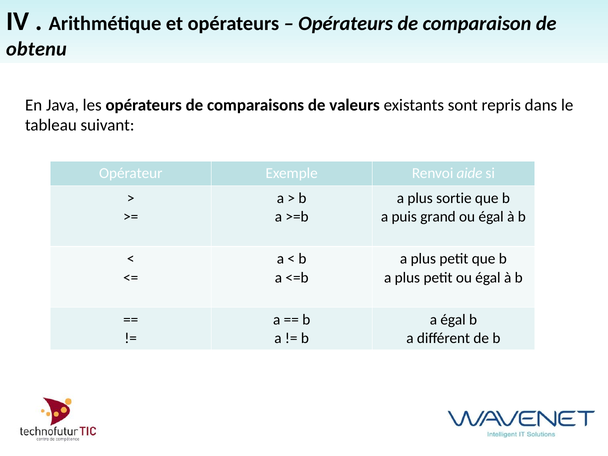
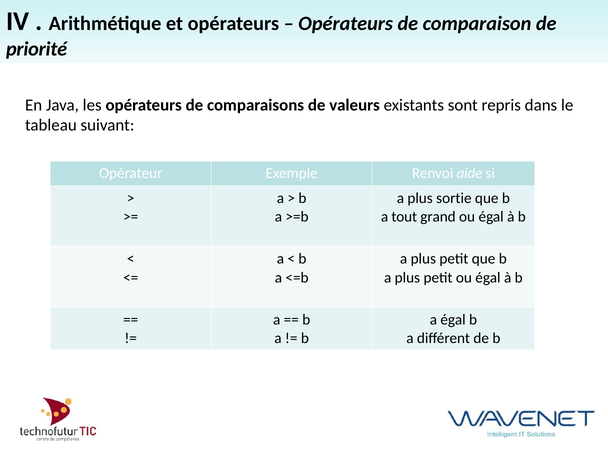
obtenu: obtenu -> priorité (37, 49)
puis: puis -> tout (404, 217)
